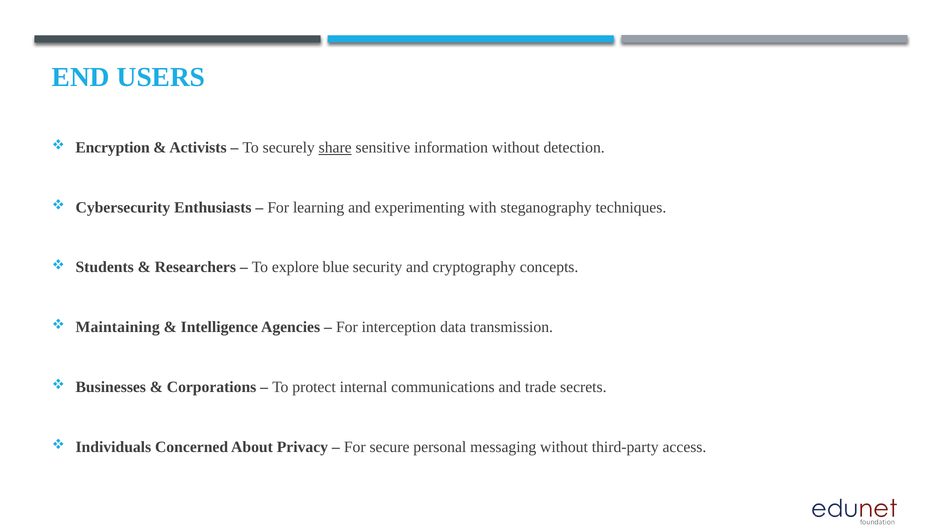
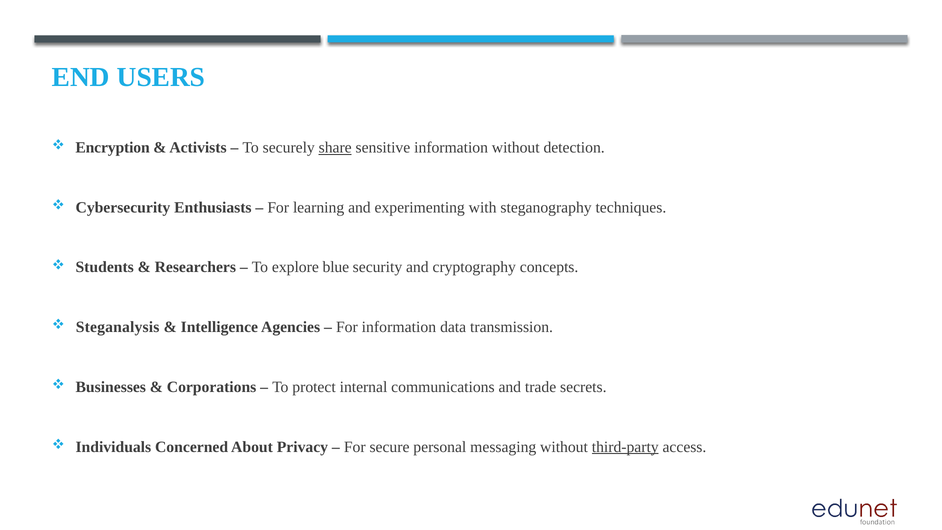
Maintaining: Maintaining -> Steganalysis (118, 327)
For interception: interception -> information (399, 327)
third-party underline: none -> present (625, 447)
